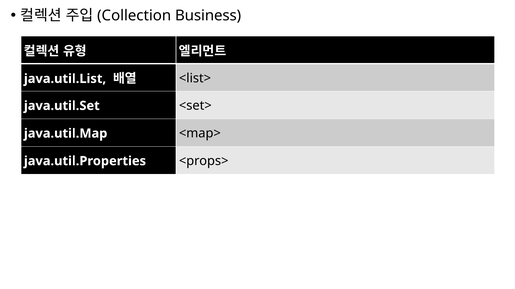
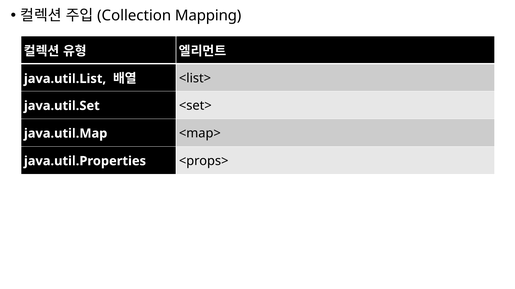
Business: Business -> Mapping (208, 15)
